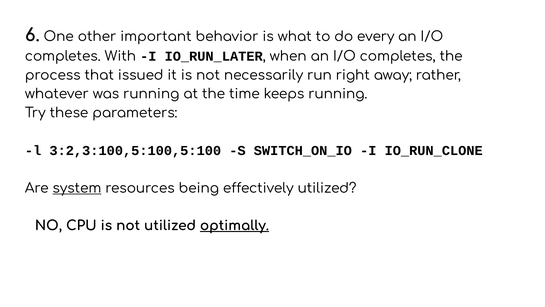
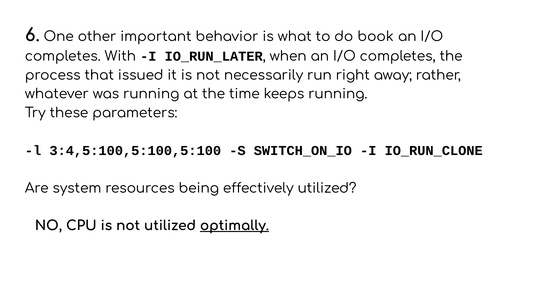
every: every -> book (376, 37)
3:2,3:100,5:100,5:100: 3:2,3:100,5:100,5:100 -> 3:4,5:100,5:100,5:100 (135, 150)
system underline: present -> none (77, 188)
